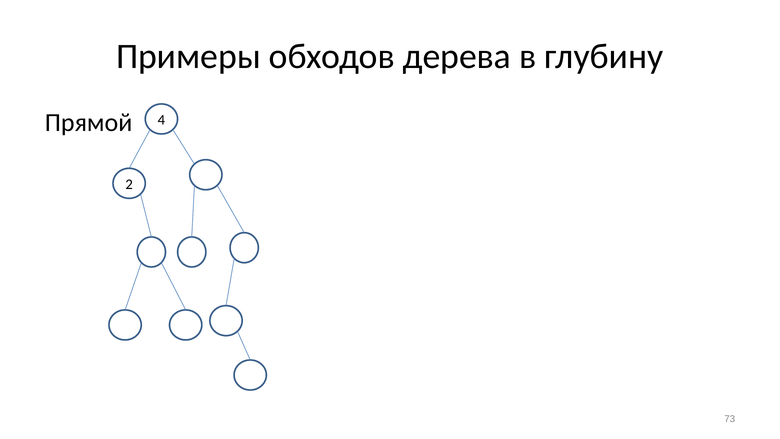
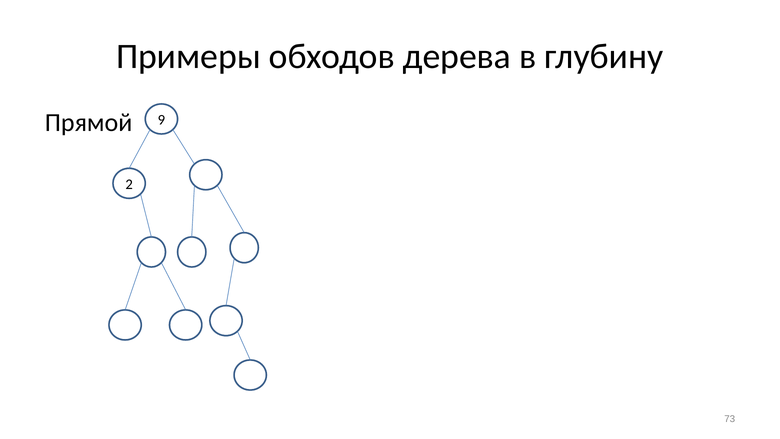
Прямой 4: 4 -> 9 (161, 120)
